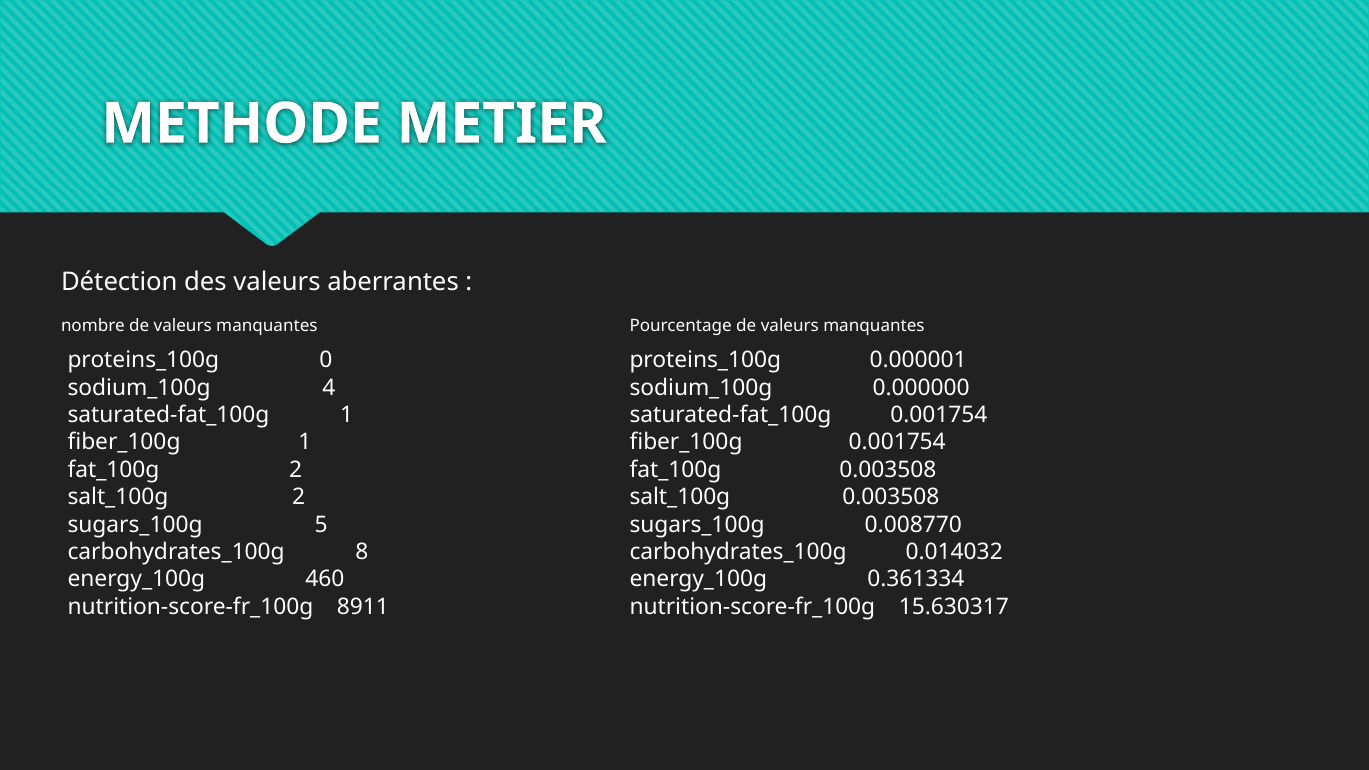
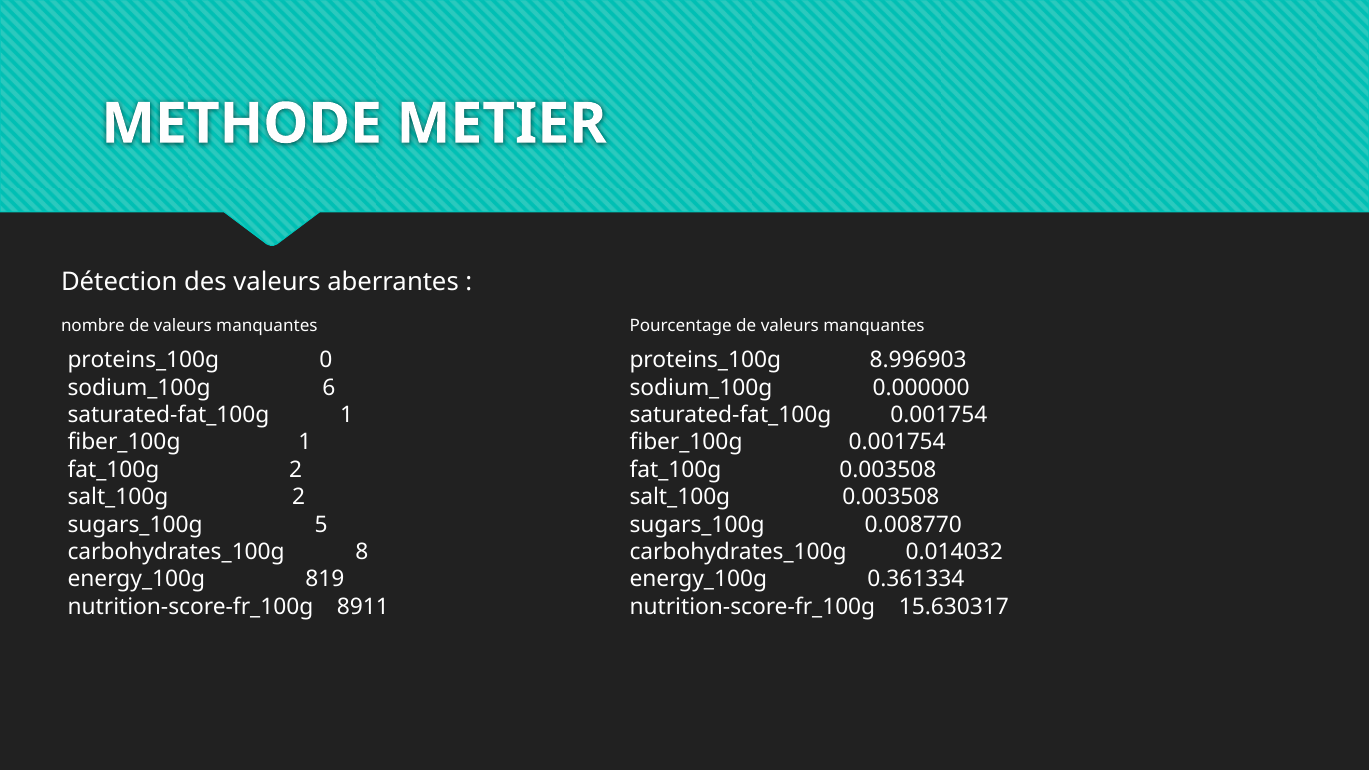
0.000001: 0.000001 -> 8.996903 (918, 360)
4: 4 -> 6 (329, 388)
460: 460 -> 819 (325, 579)
